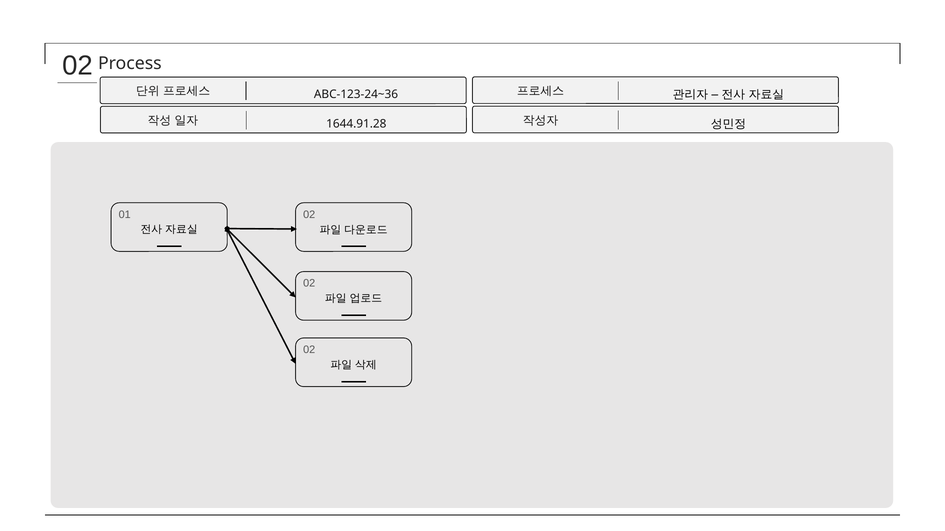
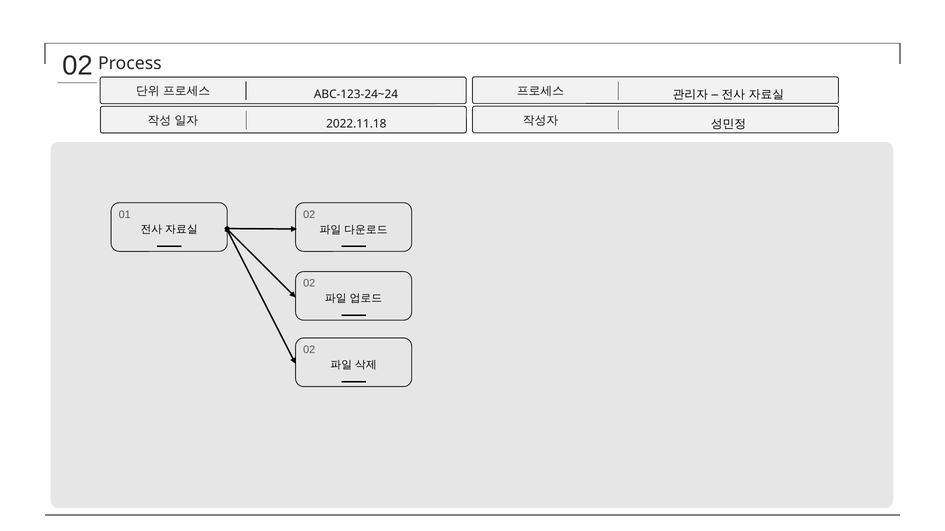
ABC-123-24~36: ABC-123-24~36 -> ABC-123-24~24 (356, 95)
1644.91.28: 1644.91.28 -> 2022.11.18 (356, 124)
